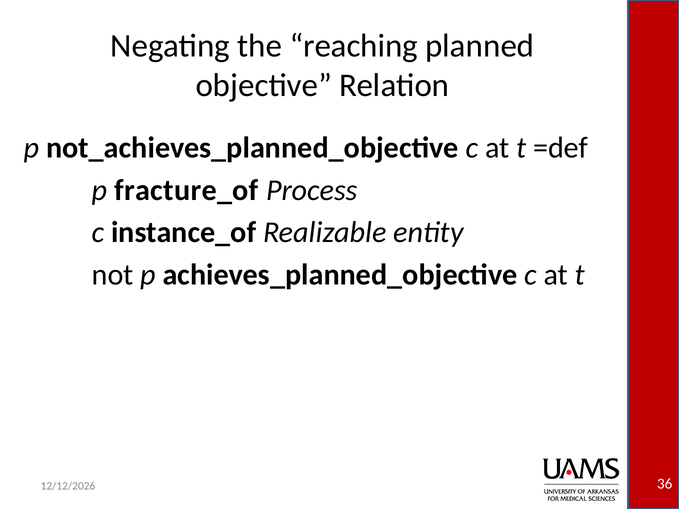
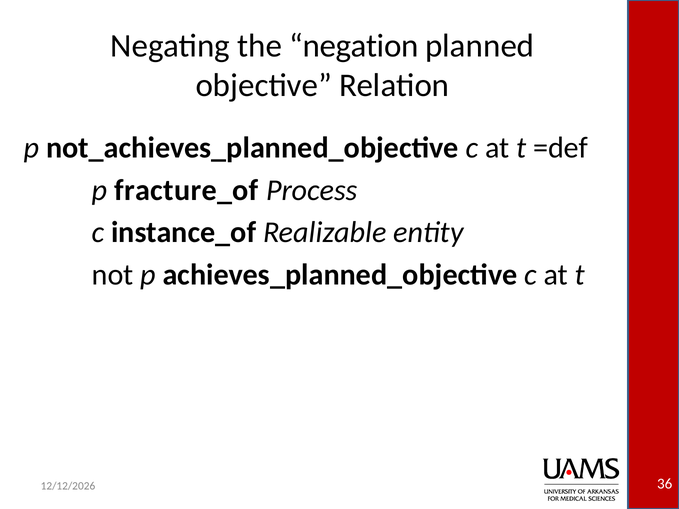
reaching: reaching -> negation (354, 46)
